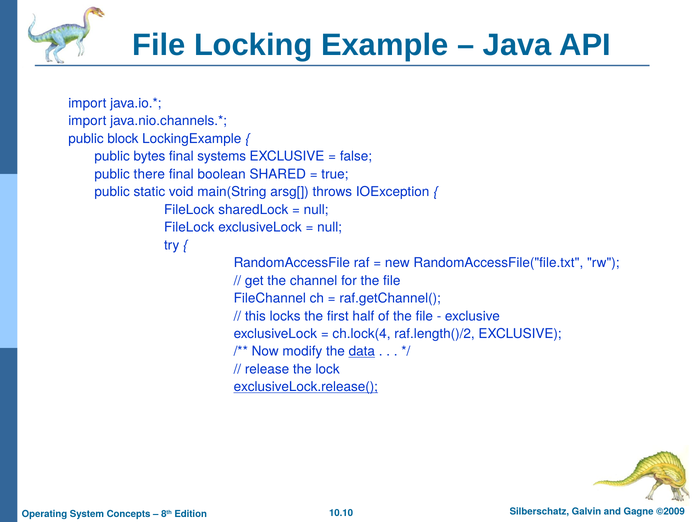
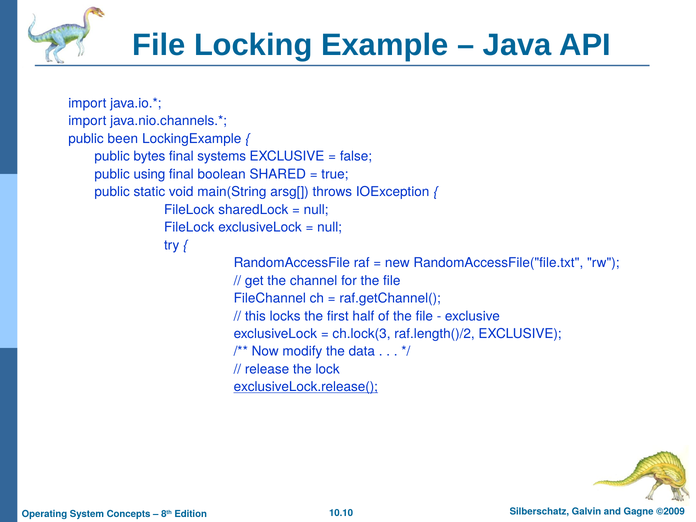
block: block -> been (123, 139)
there: there -> using (149, 174)
ch.lock(4: ch.lock(4 -> ch.lock(3 (362, 334)
data underline: present -> none (362, 352)
